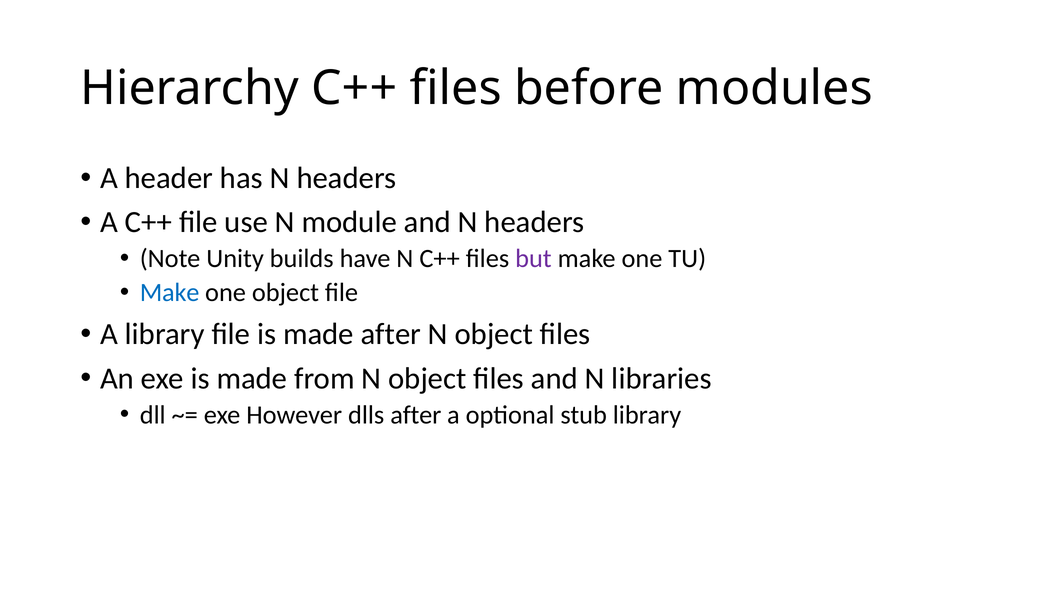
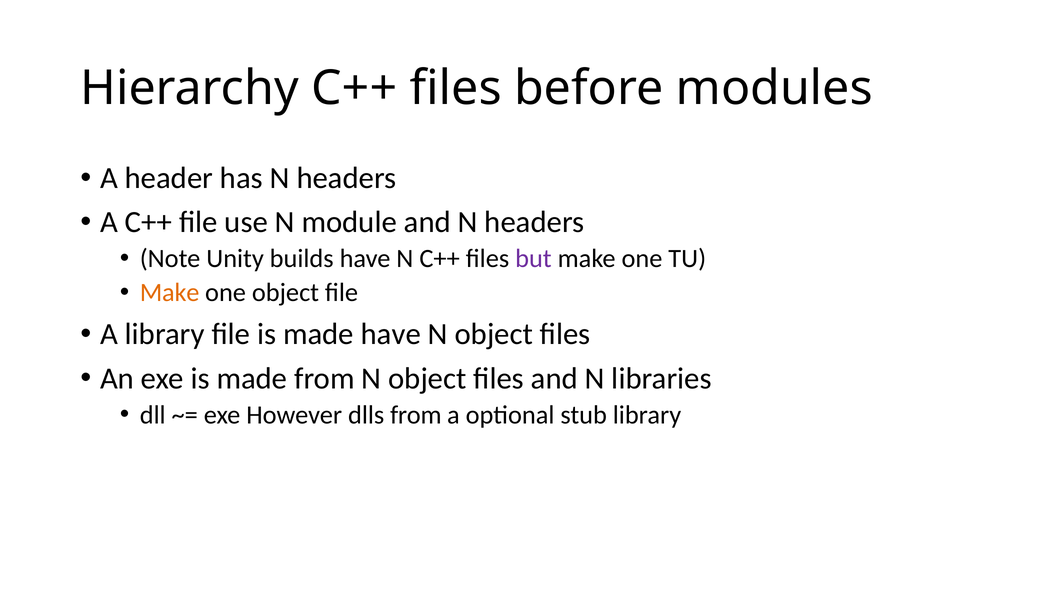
Make colour: blue -> orange (170, 293)
made after: after -> have (391, 335)
dlls after: after -> from (416, 415)
